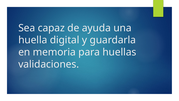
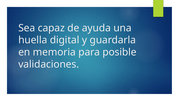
huellas: huellas -> posible (119, 52)
